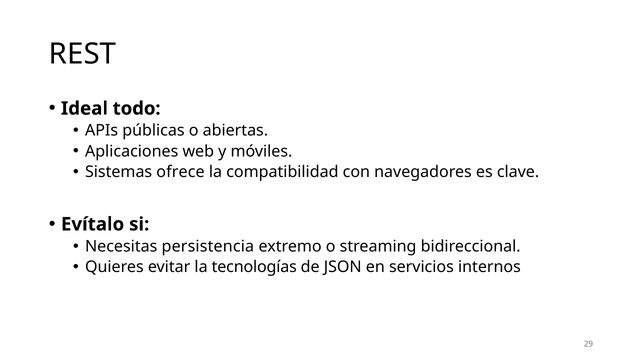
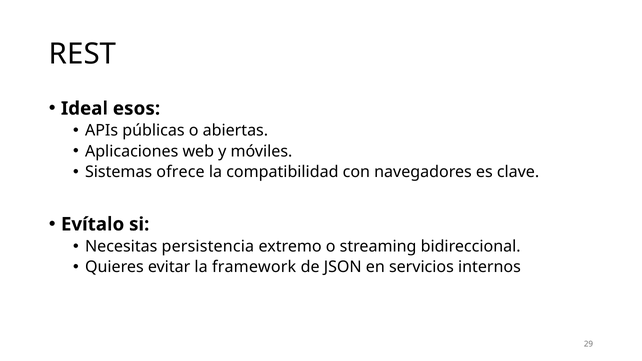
todo: todo -> esos (136, 109)
tecnologías: tecnologías -> framework (254, 267)
